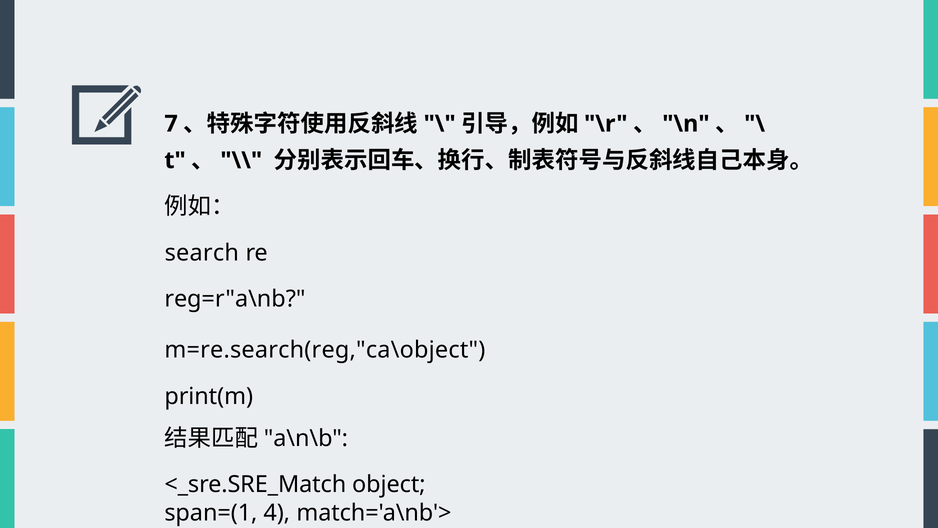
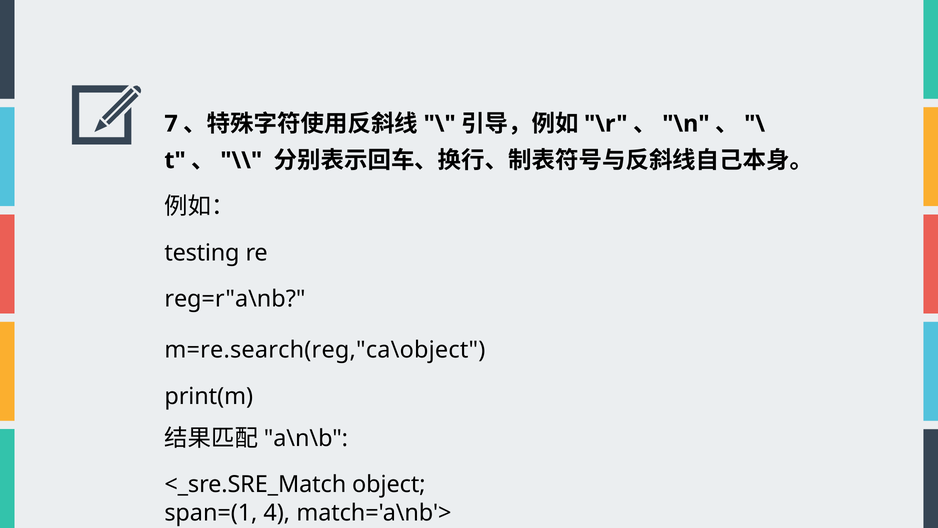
search: search -> testing (202, 253)
